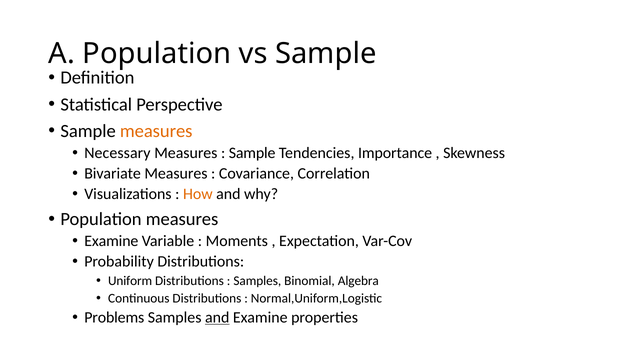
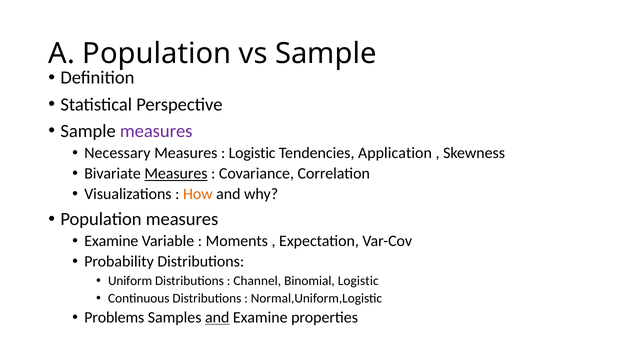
measures colour: orange -> purple (156, 131)
Sample: Sample -> Logistic (252, 153)
Importance: Importance -> Application (395, 153)
Measures underline: none -> present (176, 173)
Samples: Samples -> Channel (257, 281)
Binomial Algebra: Algebra -> Logistic (358, 281)
